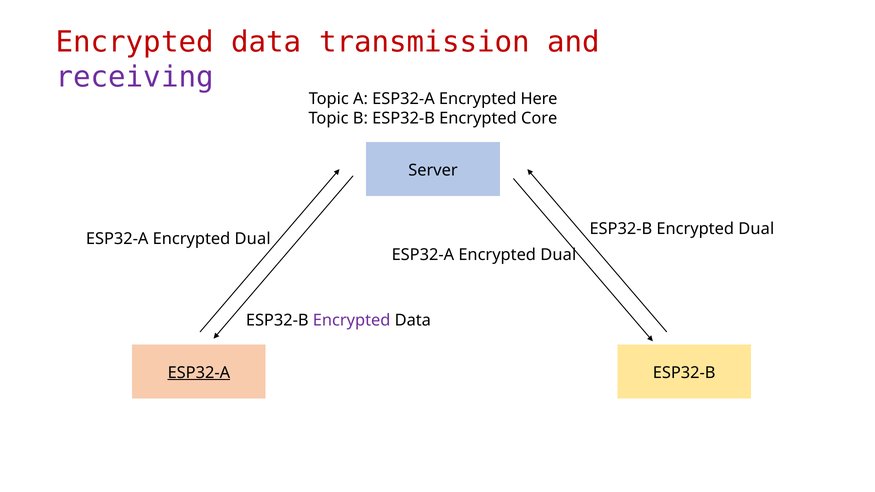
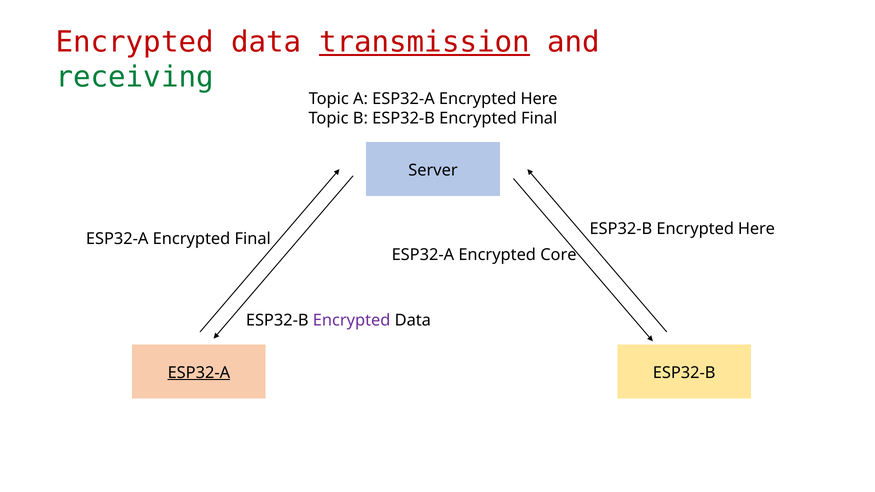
transmission underline: none -> present (424, 42)
receiving colour: purple -> green (135, 77)
ESP32-B Encrypted Core: Core -> Final (539, 118)
ESP32-B Encrypted Dual: Dual -> Here (756, 229)
Dual: Dual -> Final (253, 239)
Dual: Dual -> Core (558, 255)
